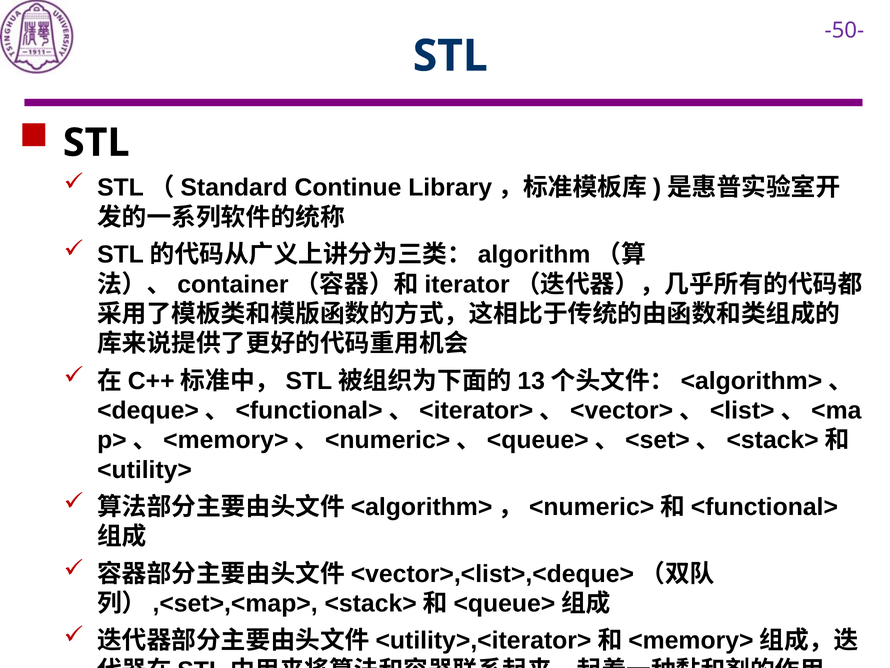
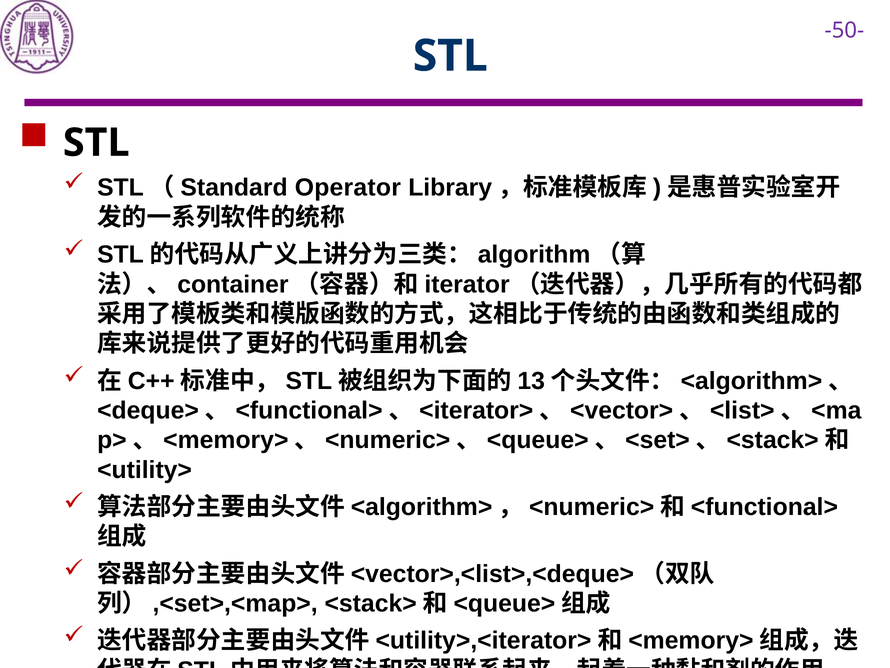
Continue: Continue -> Operator (348, 188)
